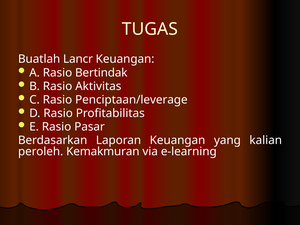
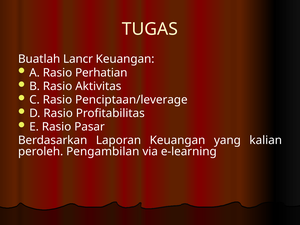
Bertindak: Bertindak -> Perhatian (101, 73)
Kemakmuran: Kemakmuran -> Pengambilan (103, 152)
